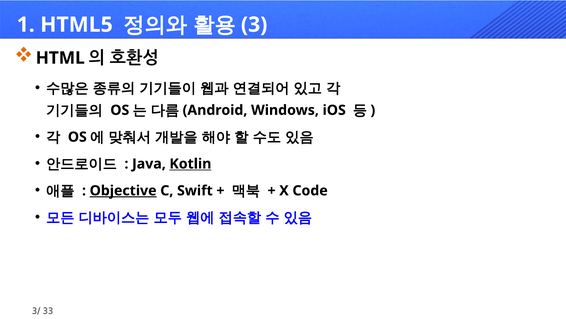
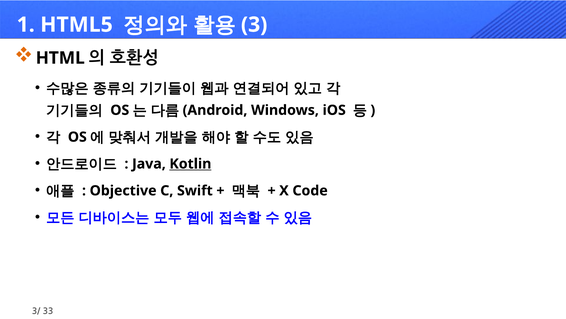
Objective underline: present -> none (123, 190)
